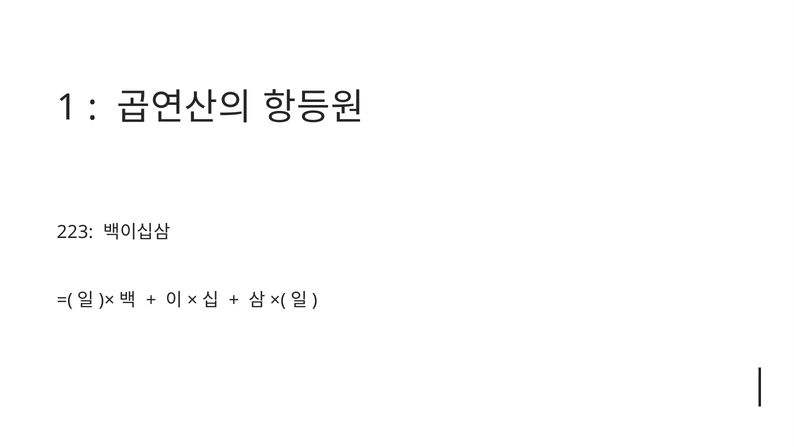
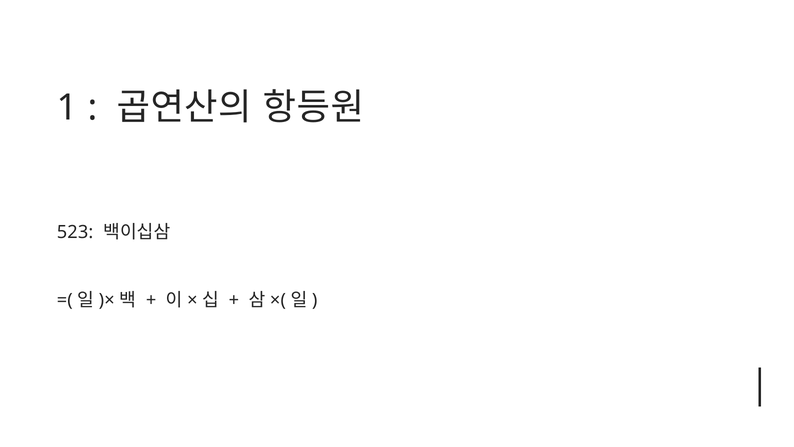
223: 223 -> 523 (75, 232)
